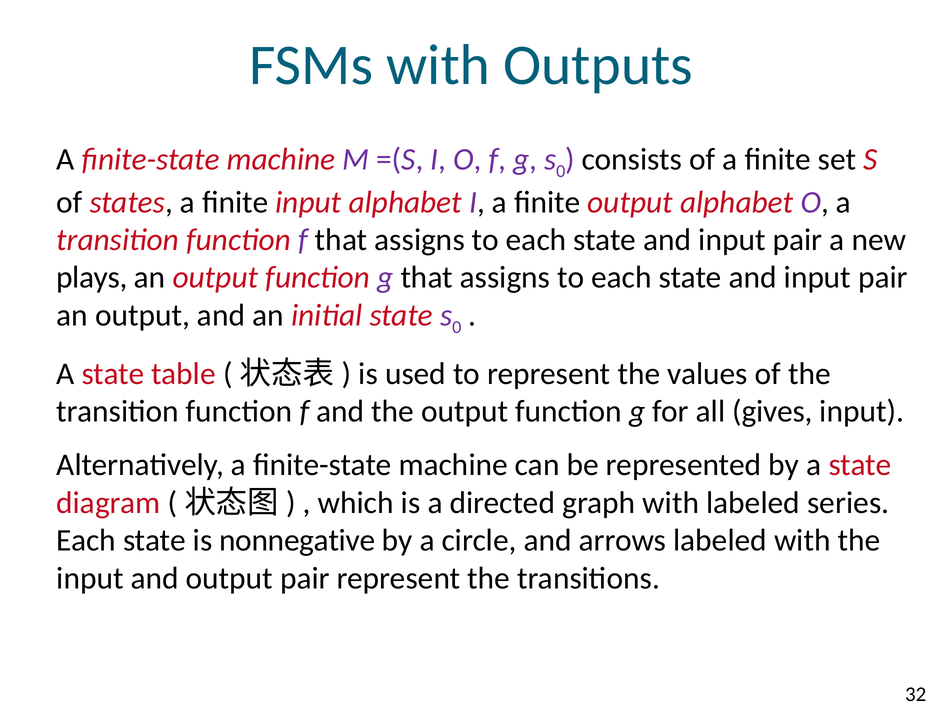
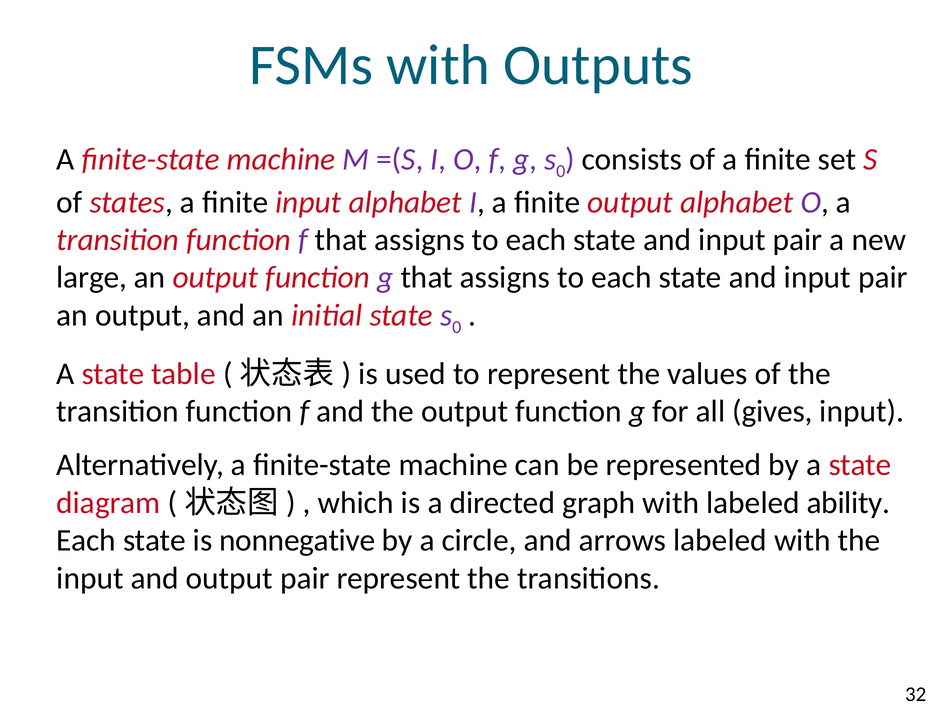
plays: plays -> large (92, 278)
series: series -> ability (848, 503)
